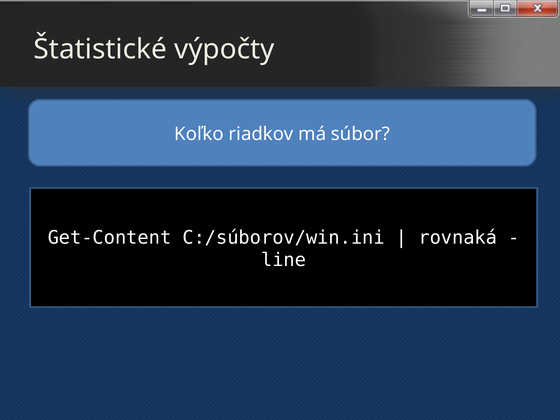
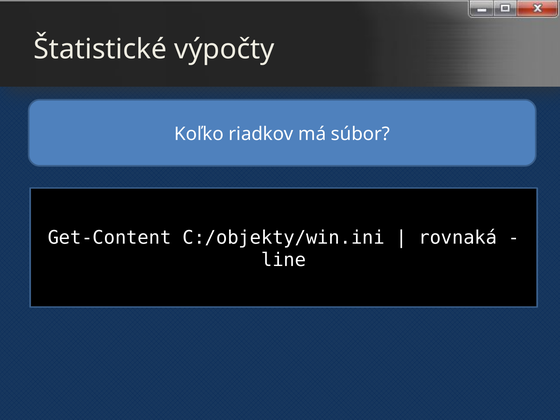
C:/súborov/win.ini: C:/súborov/win.ini -> C:/objekty/win.ini (284, 238)
